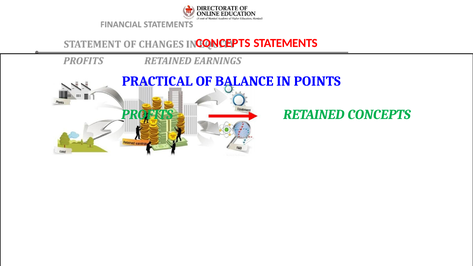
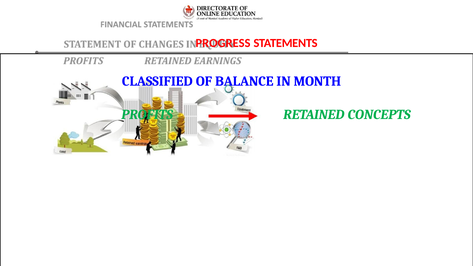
CONCEPTS: CONCEPTS -> PROGRESS (223, 43)
PRACTICAL: PRACTICAL -> CLASSIFIED (157, 81)
POINTS: POINTS -> MONTH (317, 81)
